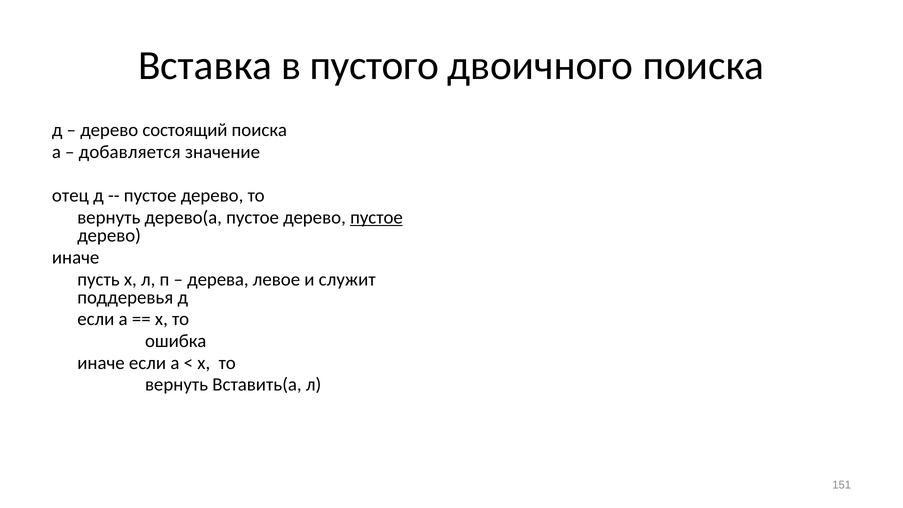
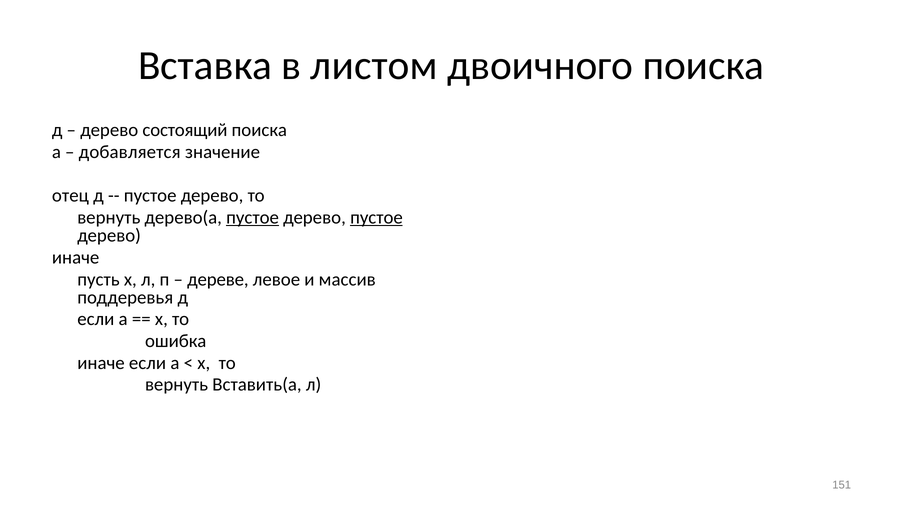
в пустого: пустого -> листом (374, 66)
пустое underline: none -> present (253, 218)
дерева: дерева -> дереве (218, 279)
служит: служит -> массив (347, 279)
